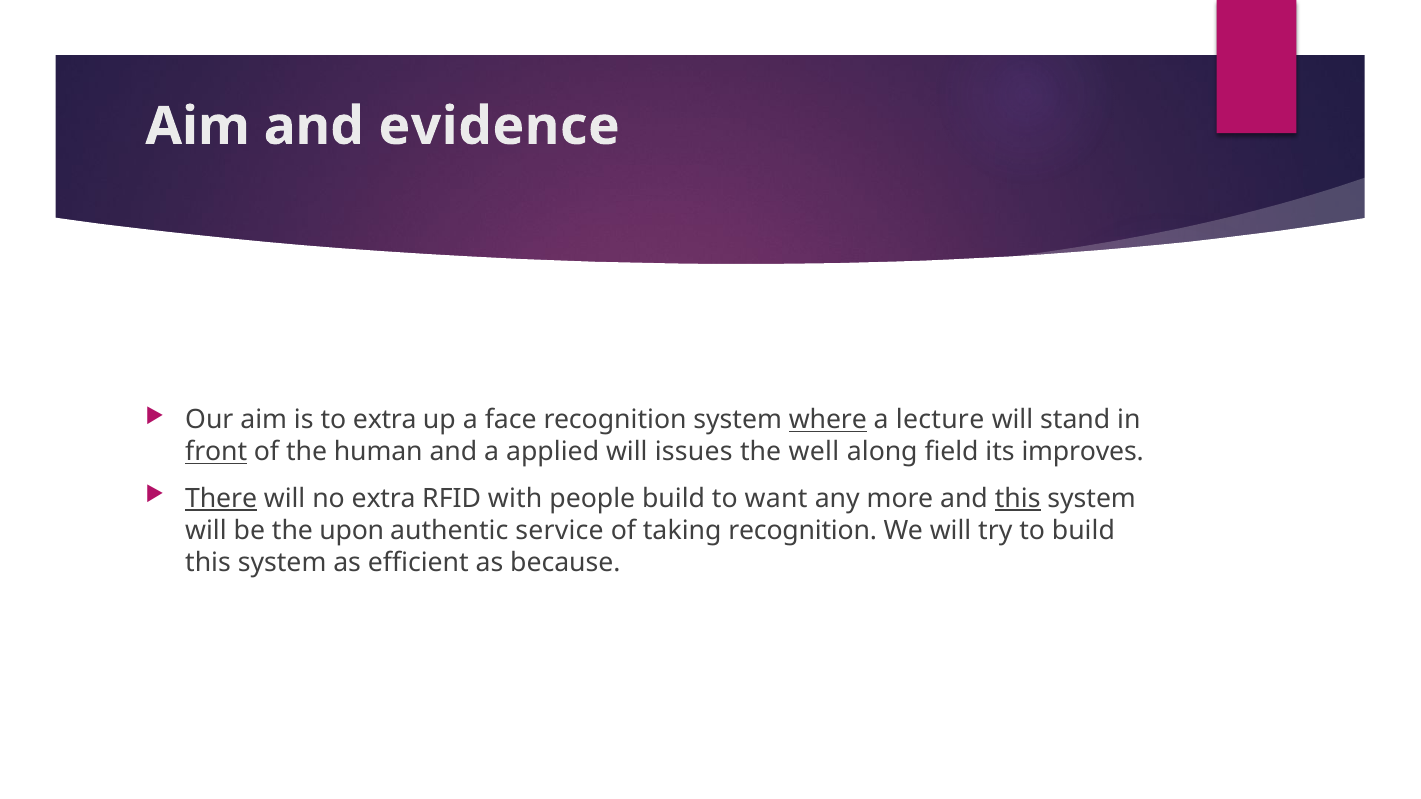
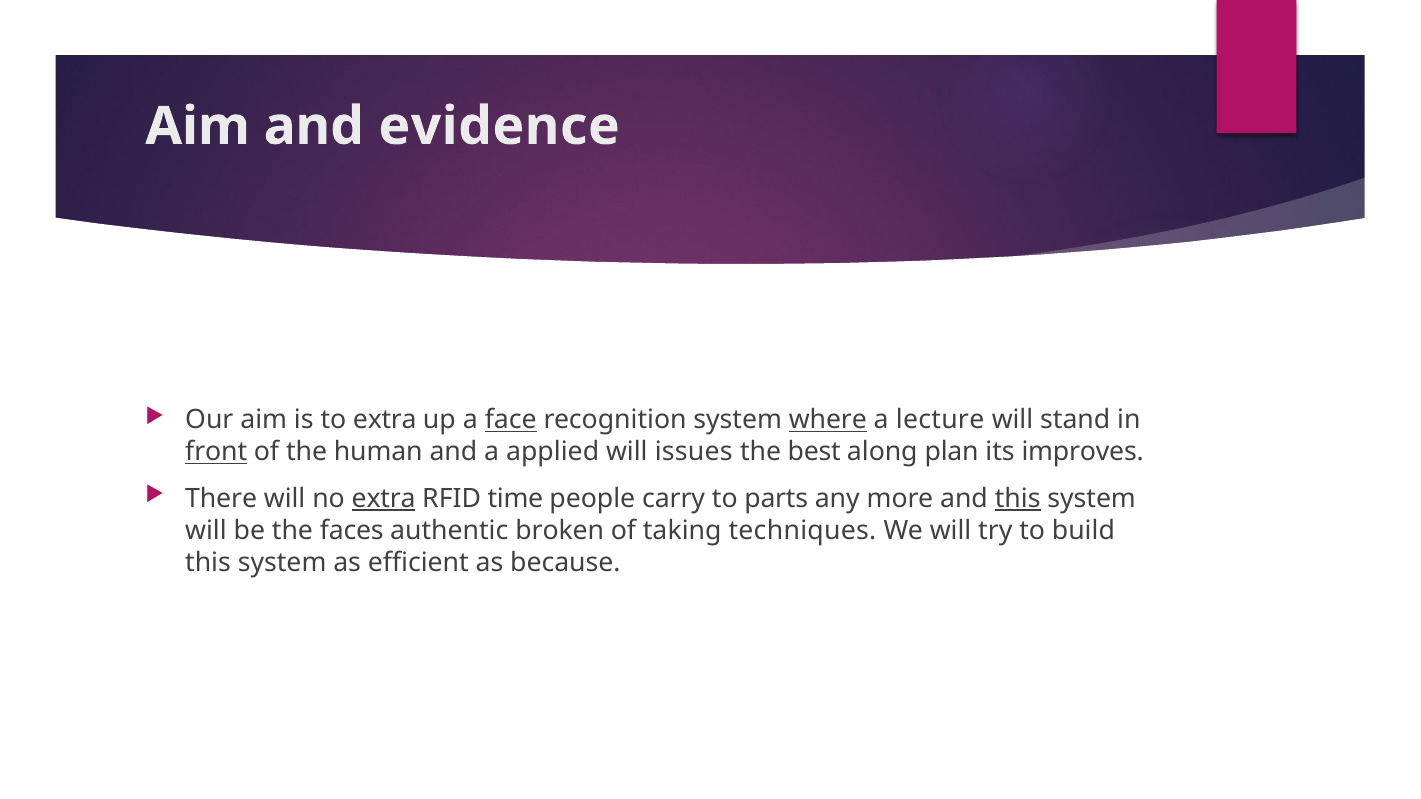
face underline: none -> present (511, 420)
well: well -> best (814, 452)
field: field -> plan (952, 452)
There underline: present -> none (221, 499)
extra underline: none -> present (384, 499)
with: with -> time (515, 499)
people build: build -> carry (674, 499)
want: want -> parts (776, 499)
upon: upon -> faces (352, 531)
service: service -> broken (560, 531)
taking recognition: recognition -> techniques (802, 531)
